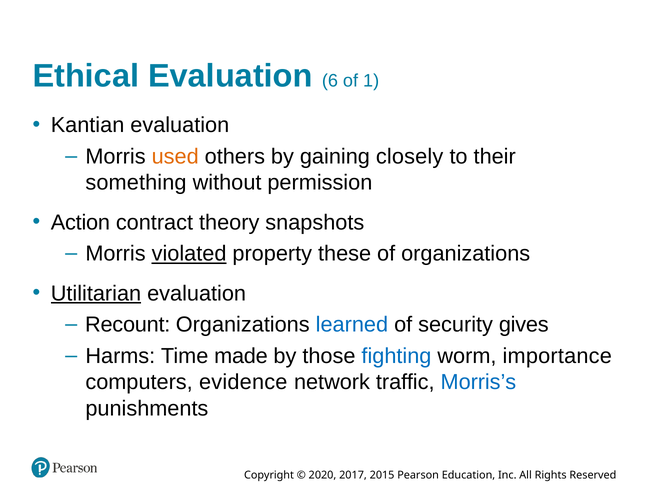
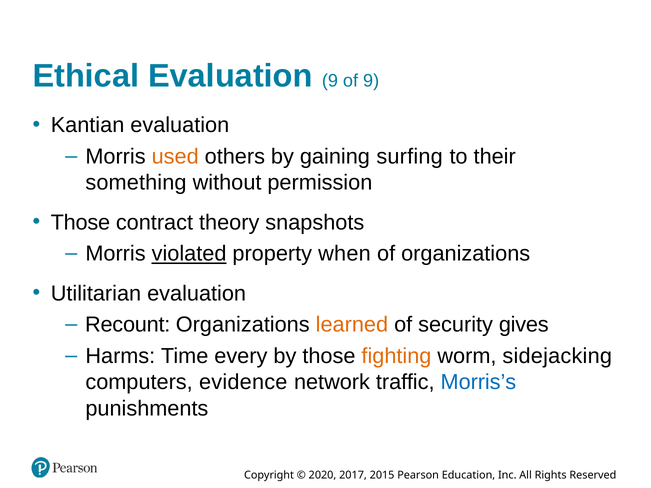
Evaluation 6: 6 -> 9 (330, 81)
of 1: 1 -> 9 (371, 81)
closely: closely -> surfing (410, 157)
Action: Action -> Those (80, 222)
these: these -> when (344, 254)
Utilitarian underline: present -> none (96, 294)
learned colour: blue -> orange (352, 325)
made: made -> every (241, 356)
fighting colour: blue -> orange (396, 356)
importance: importance -> sidejacking (557, 356)
